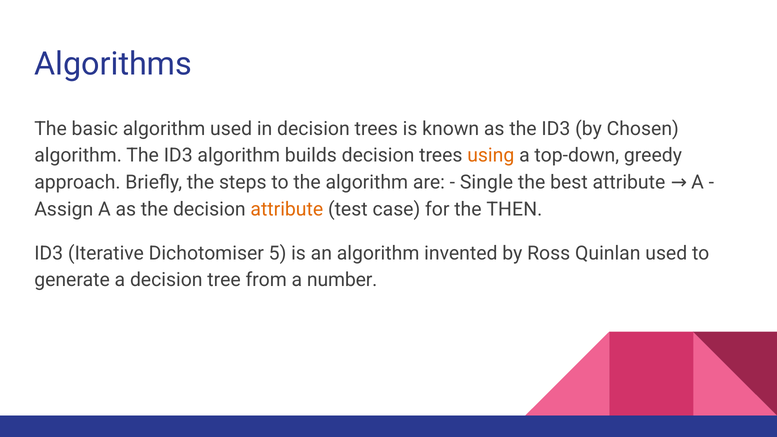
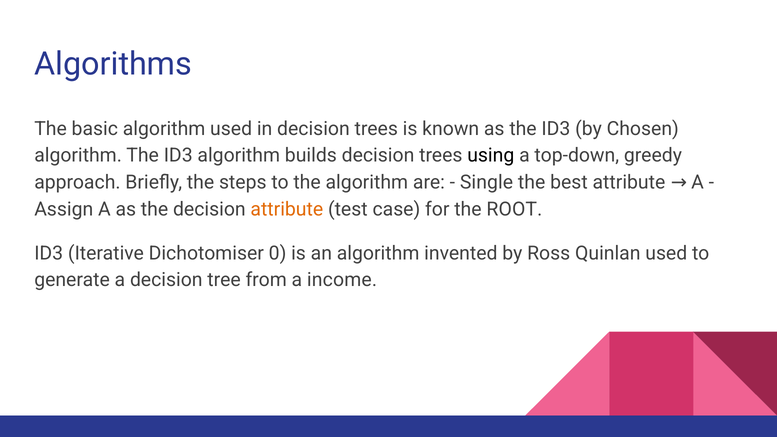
using colour: orange -> black (491, 156)
THEN: THEN -> ROOT (514, 209)
5: 5 -> 0 (278, 253)
number: number -> income (342, 280)
